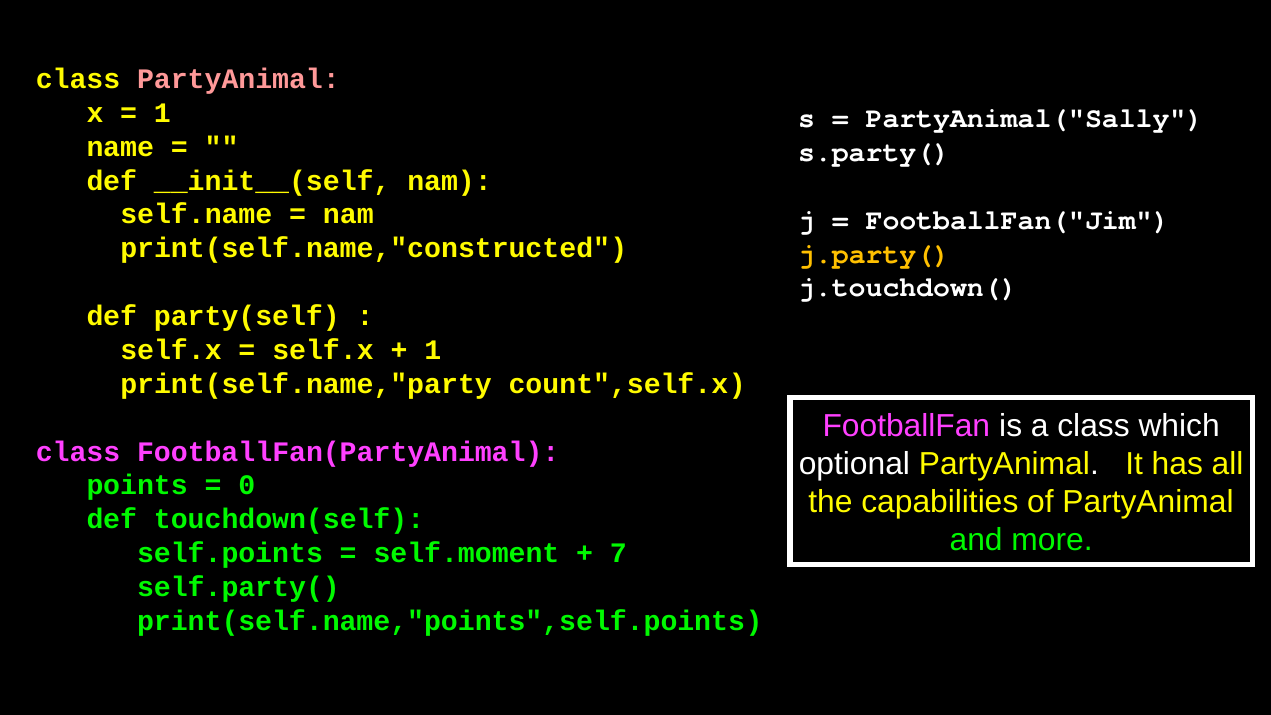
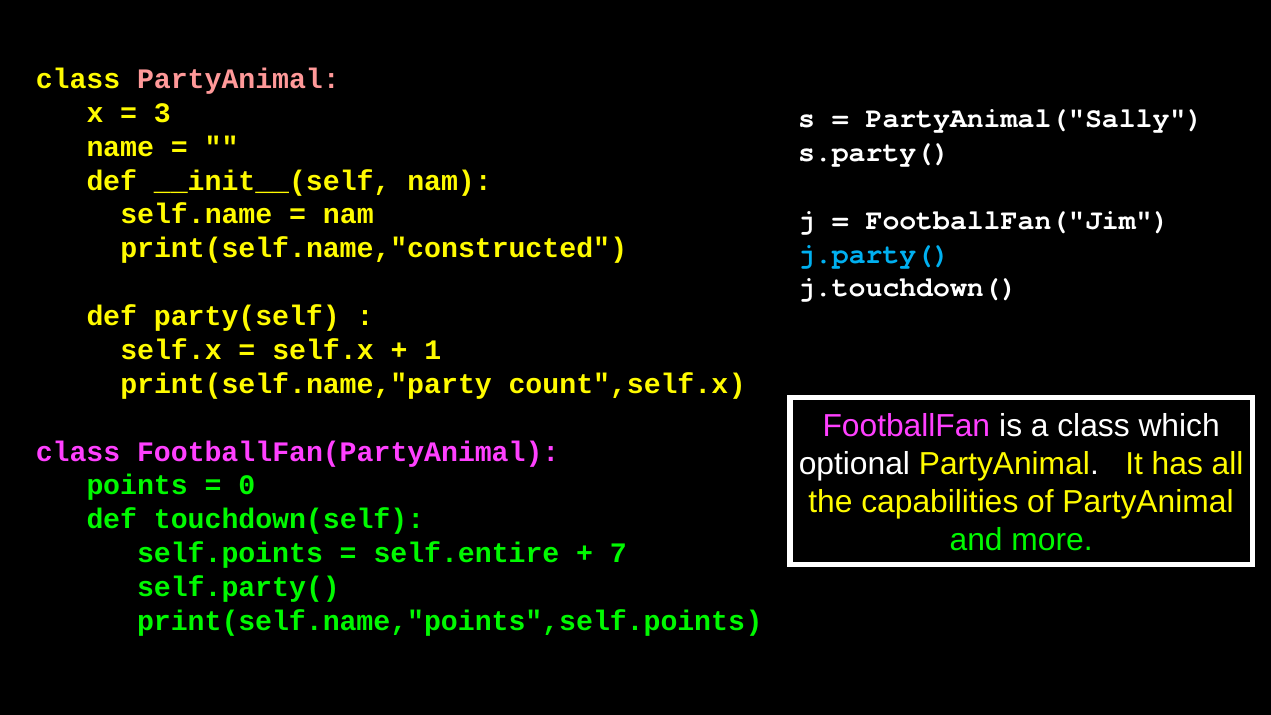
1: 1 -> 3 (162, 113)
j.party( colour: yellow -> light blue (874, 254)
self.moment: self.moment -> self.entire (466, 553)
